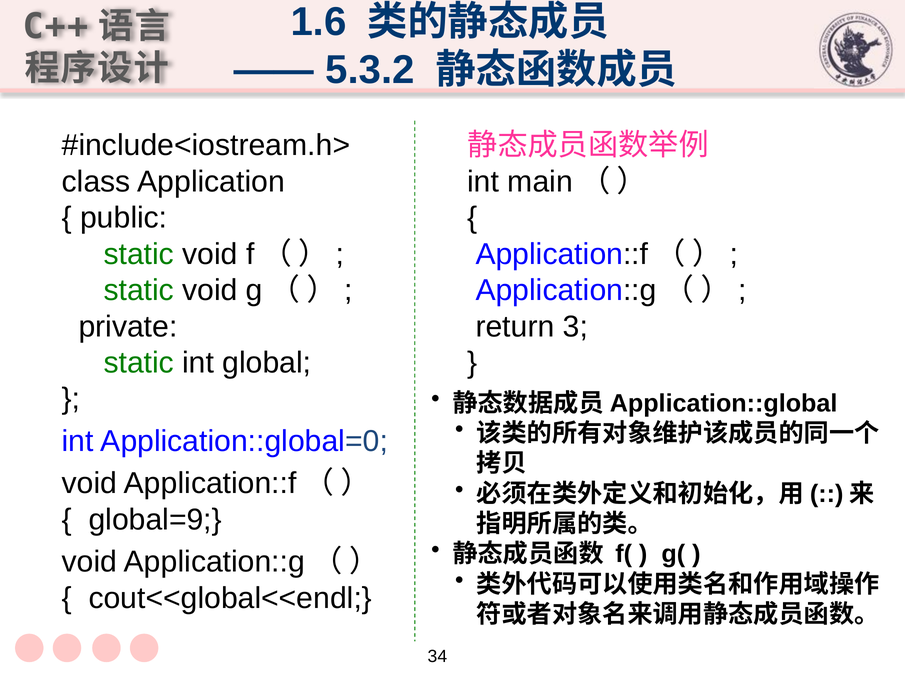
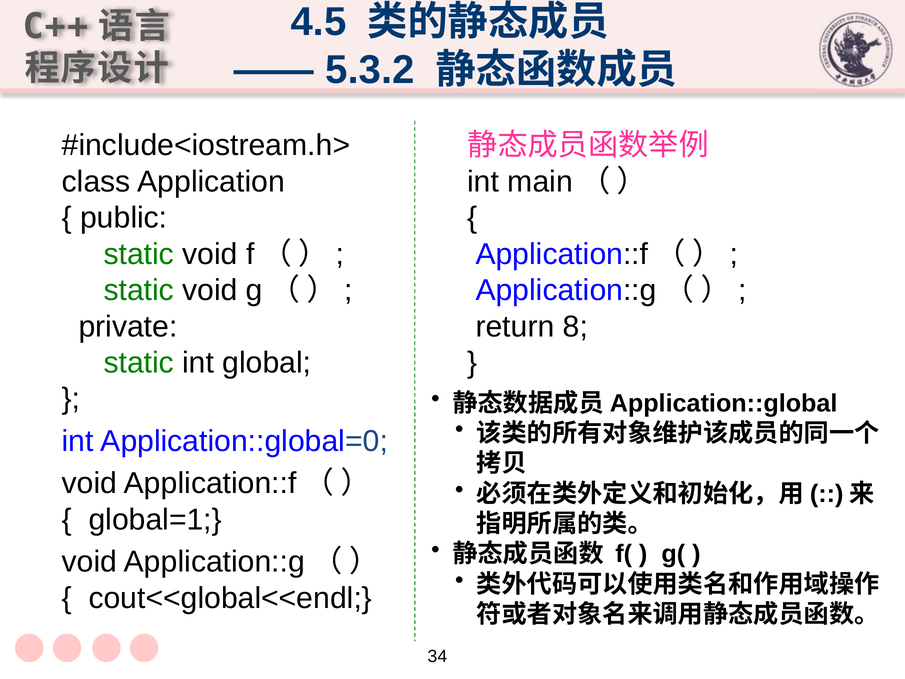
1.6: 1.6 -> 4.5 (319, 22)
3: 3 -> 8 (575, 326)
global=9: global=9 -> global=1 (155, 519)
